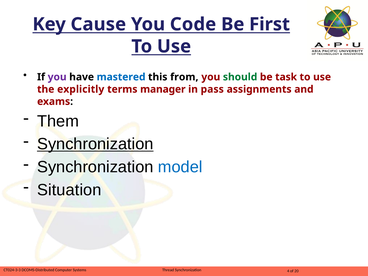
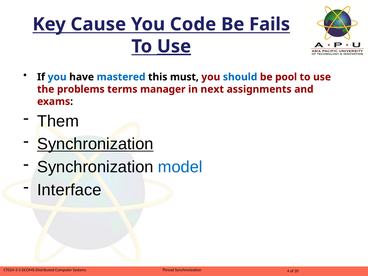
First: First -> Fails (270, 24)
Use underline: none -> present (174, 46)
you colour: purple -> blue (57, 77)
from: from -> must (184, 77)
should colour: green -> blue (240, 77)
task: task -> pool (286, 77)
explicitly: explicitly -> problems (81, 89)
pass: pass -> next (212, 89)
Situation: Situation -> Interface (69, 190)
